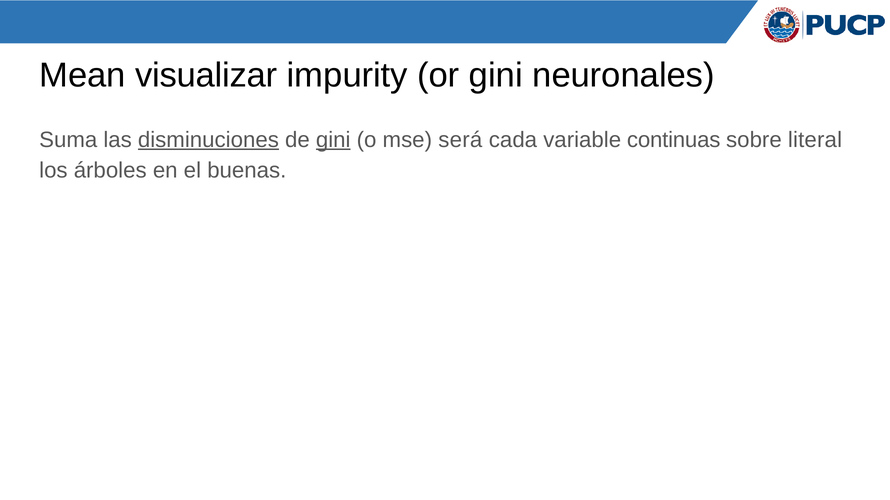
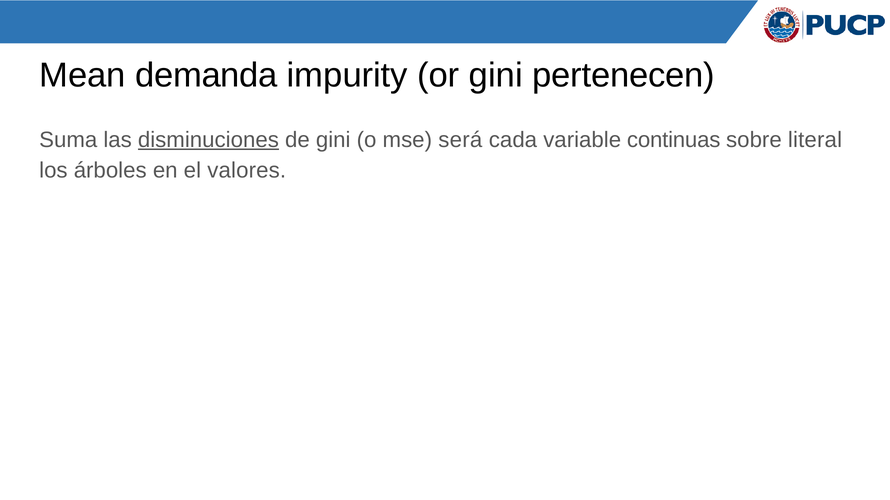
visualizar: visualizar -> demanda (206, 75)
neuronales: neuronales -> pertenecen (624, 75)
gini underline: present -> none (333, 140)
buenas: buenas -> valores (247, 171)
